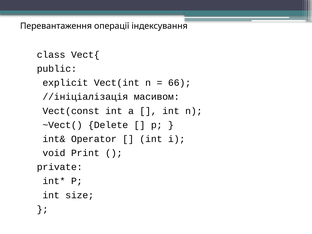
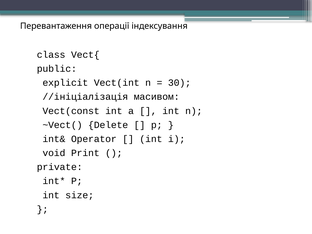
66: 66 -> 30 (179, 83)
